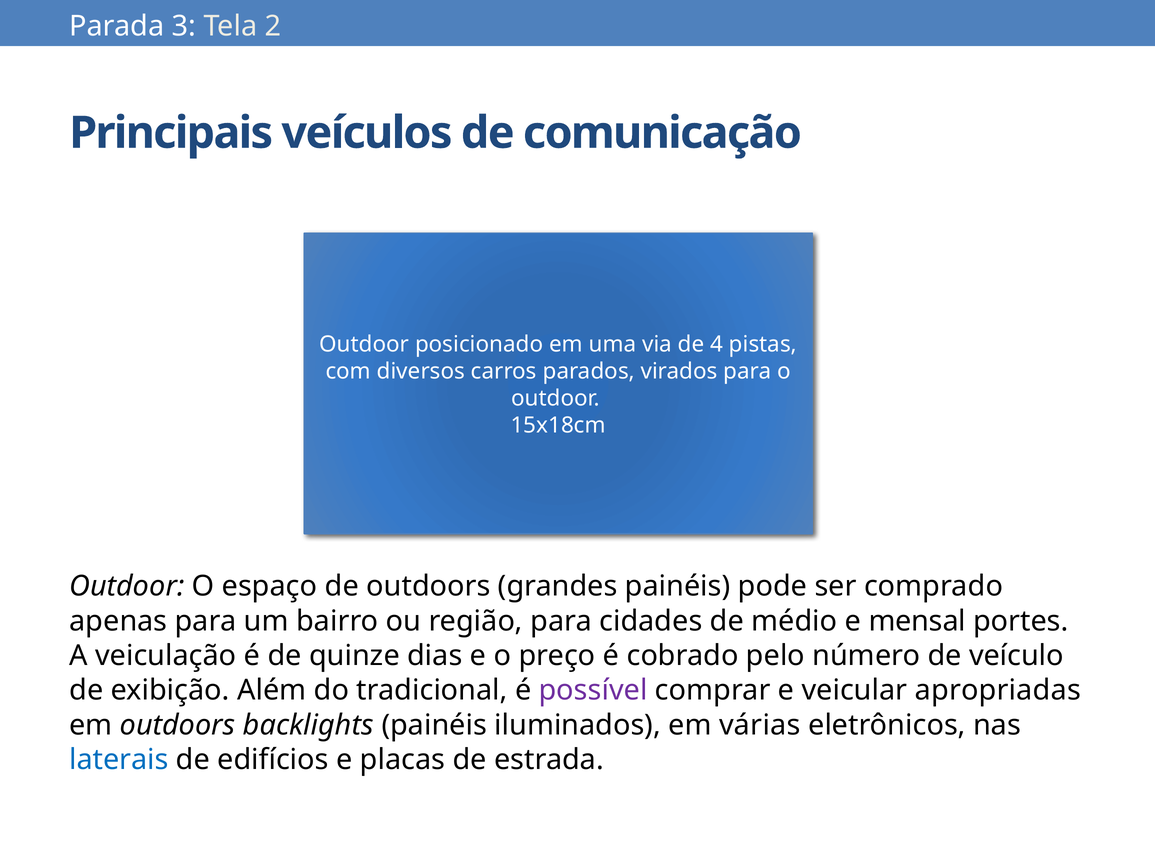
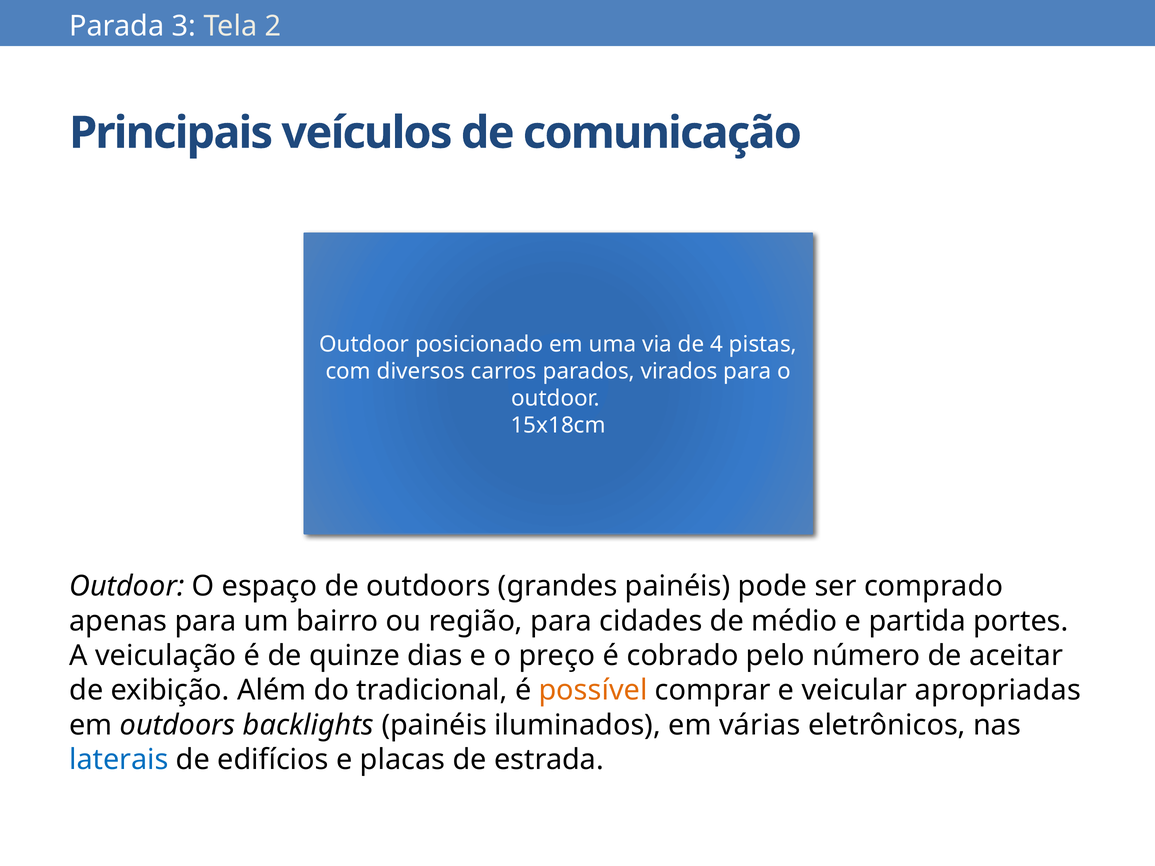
mensal: mensal -> partida (917, 621)
veículo: veículo -> aceitar (1016, 656)
possível colour: purple -> orange (593, 691)
